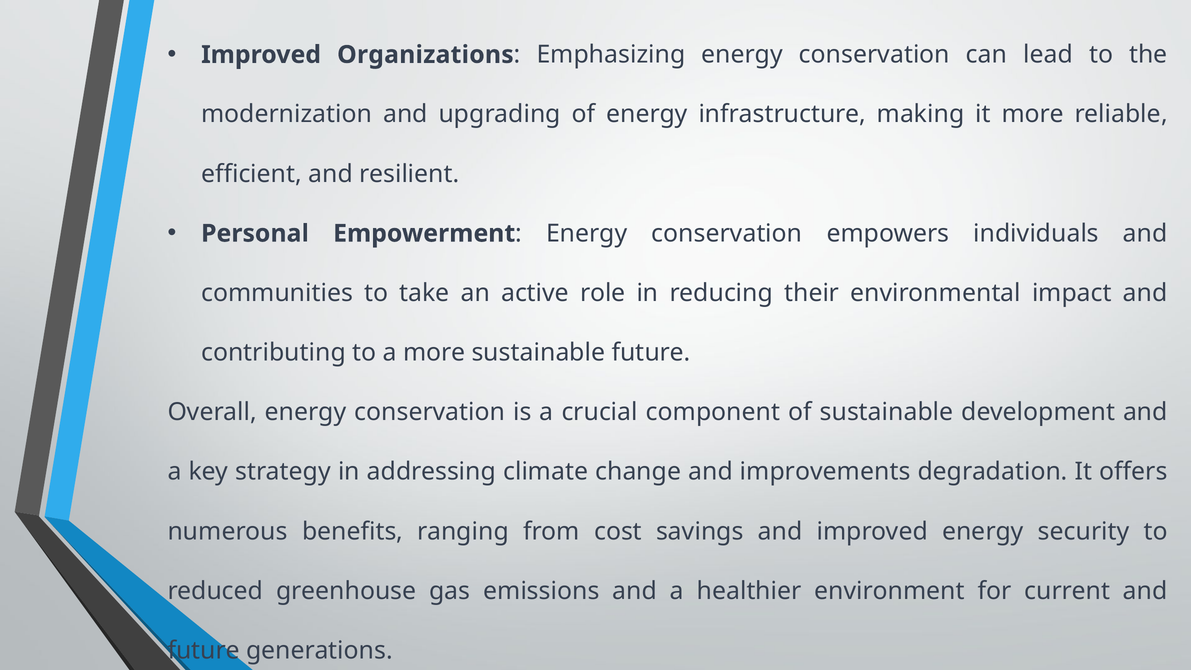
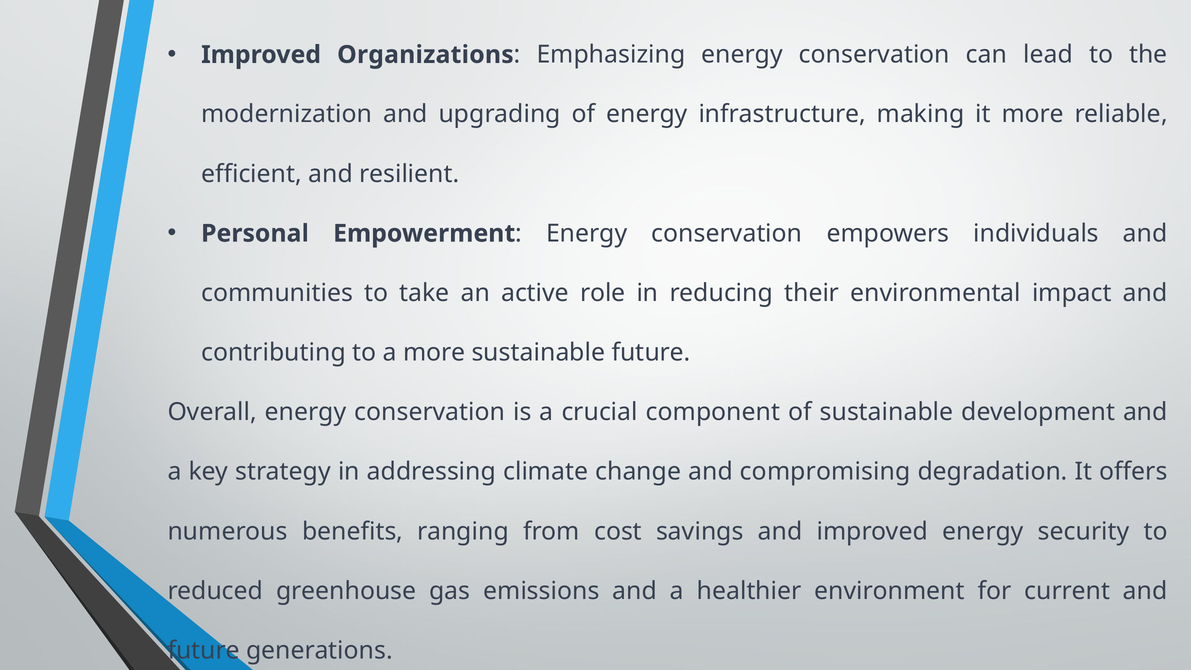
improvements: improvements -> compromising (825, 472)
